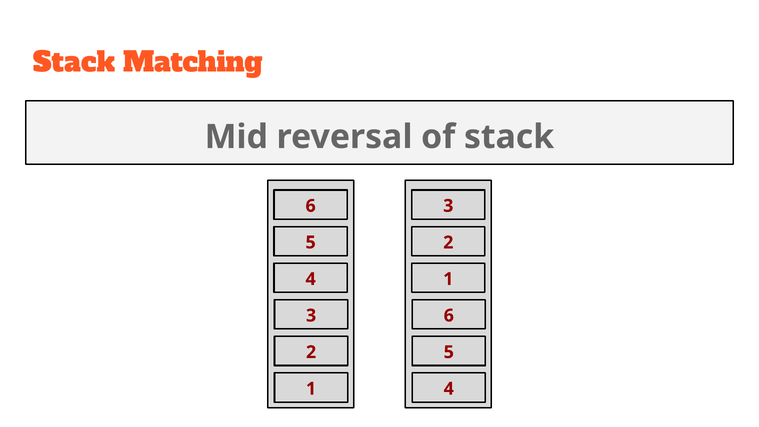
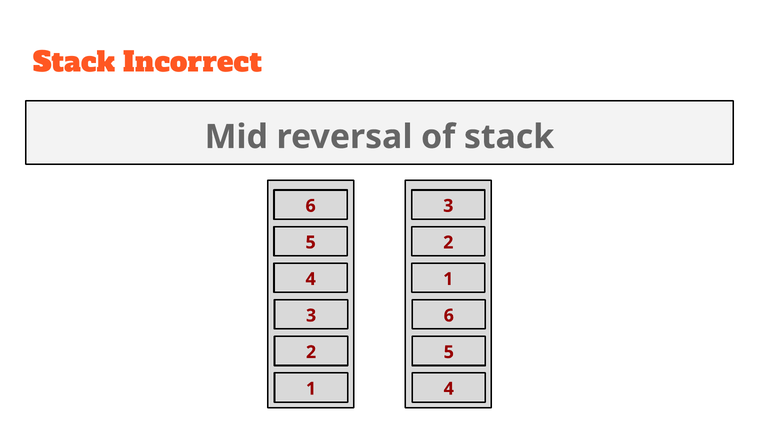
Matching: Matching -> Incorrect (193, 63)
